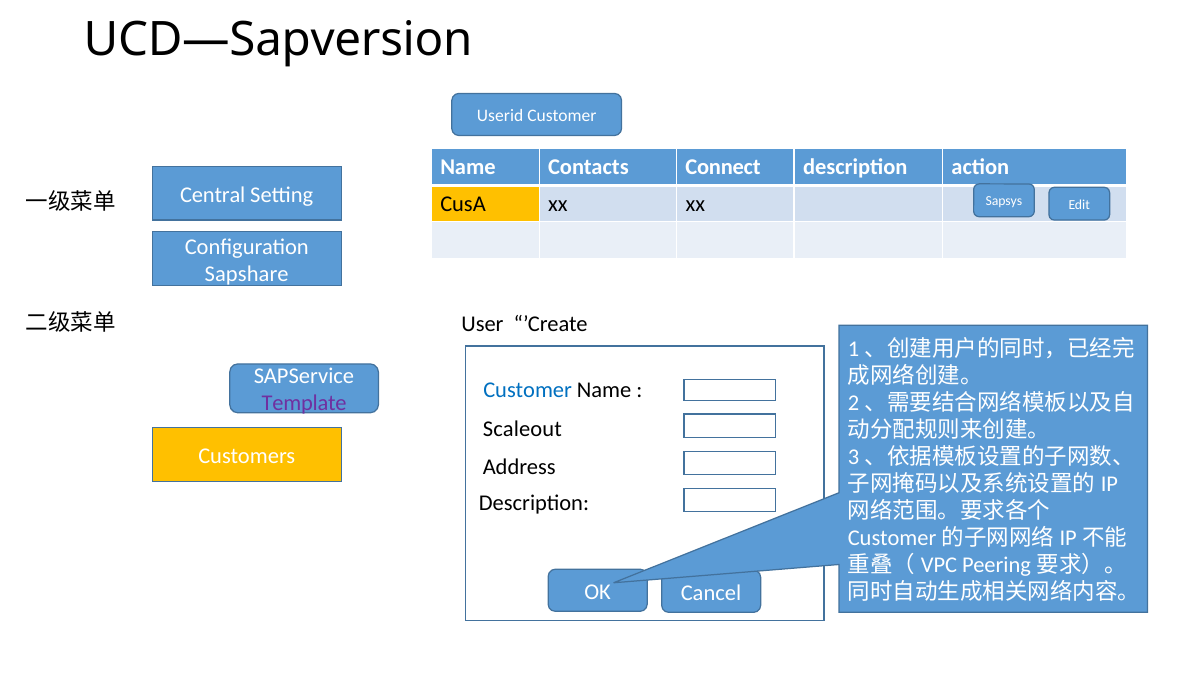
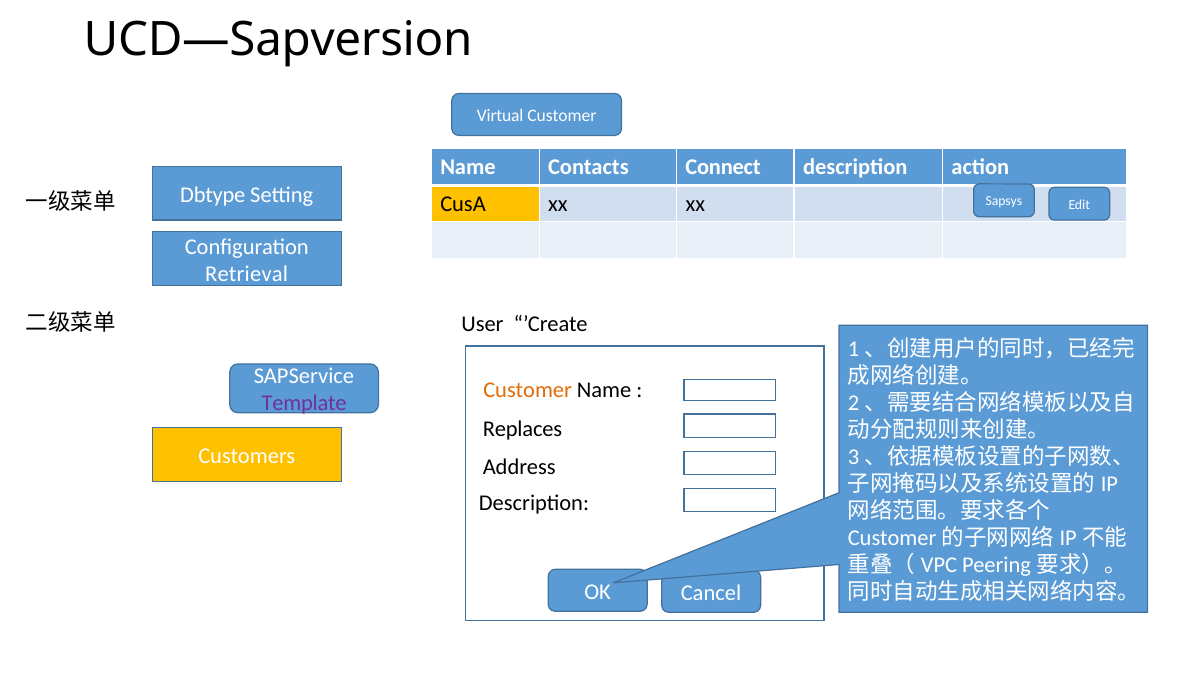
Userid: Userid -> Virtual (500, 116)
Central: Central -> Dbtype (213, 195)
Sapshare: Sapshare -> Retrieval (247, 274)
Customer colour: blue -> orange (528, 390)
Scaleout: Scaleout -> Replaces (523, 429)
